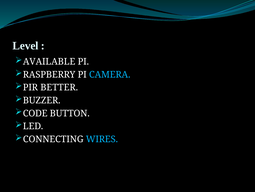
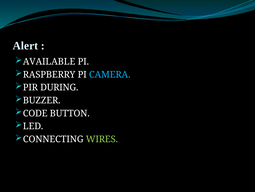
Level: Level -> Alert (25, 45)
BETTER: BETTER -> DURING (59, 87)
WIRES colour: light blue -> light green (102, 139)
